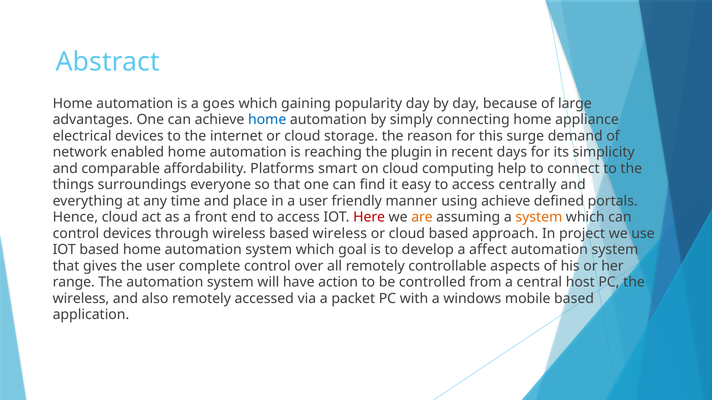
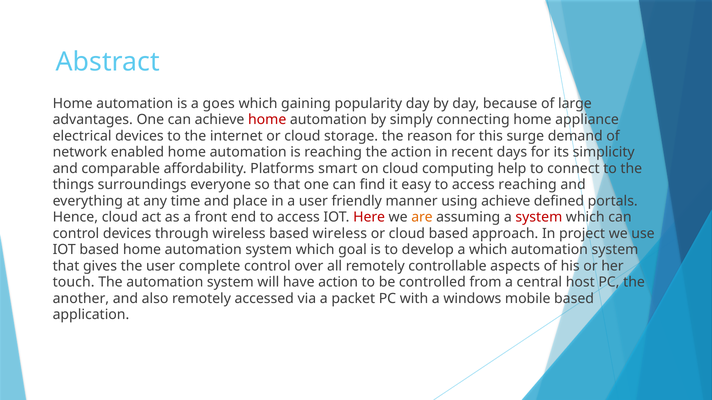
home colour: blue -> red (267, 120)
the plugin: plugin -> action (411, 152)
access centrally: centrally -> reaching (528, 185)
system colour: orange -> red (539, 218)
a affect: affect -> which (488, 250)
range: range -> touch (74, 283)
wireless: wireless -> another (81, 299)
